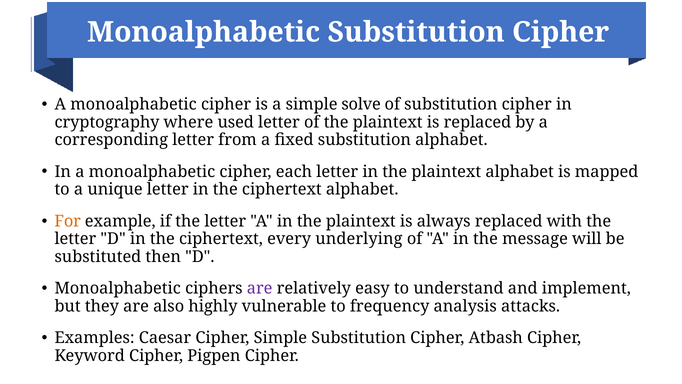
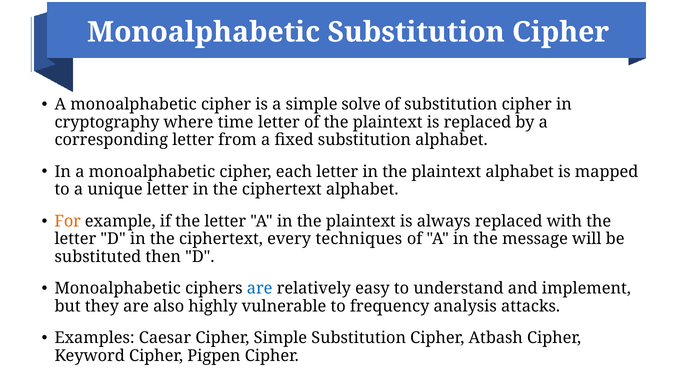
used: used -> time (236, 122)
underlying: underlying -> techniques (359, 239)
are colour: purple -> blue (260, 288)
